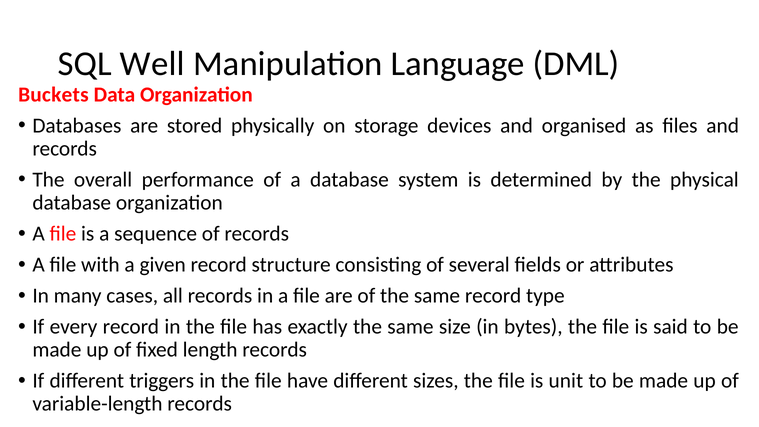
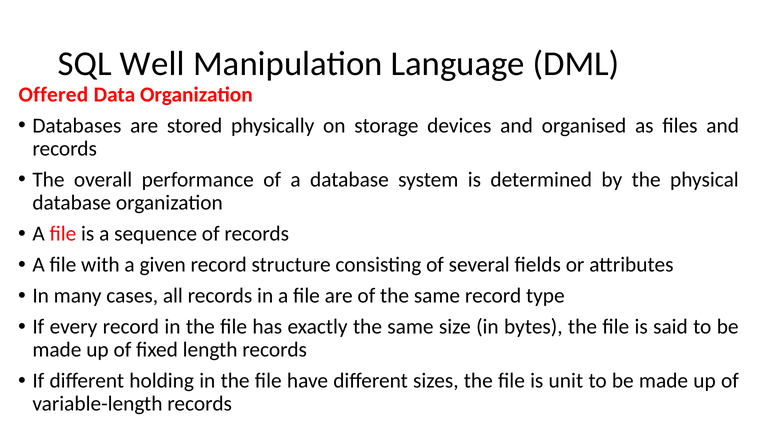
Buckets: Buckets -> Offered (53, 95)
triggers: triggers -> holding (162, 381)
